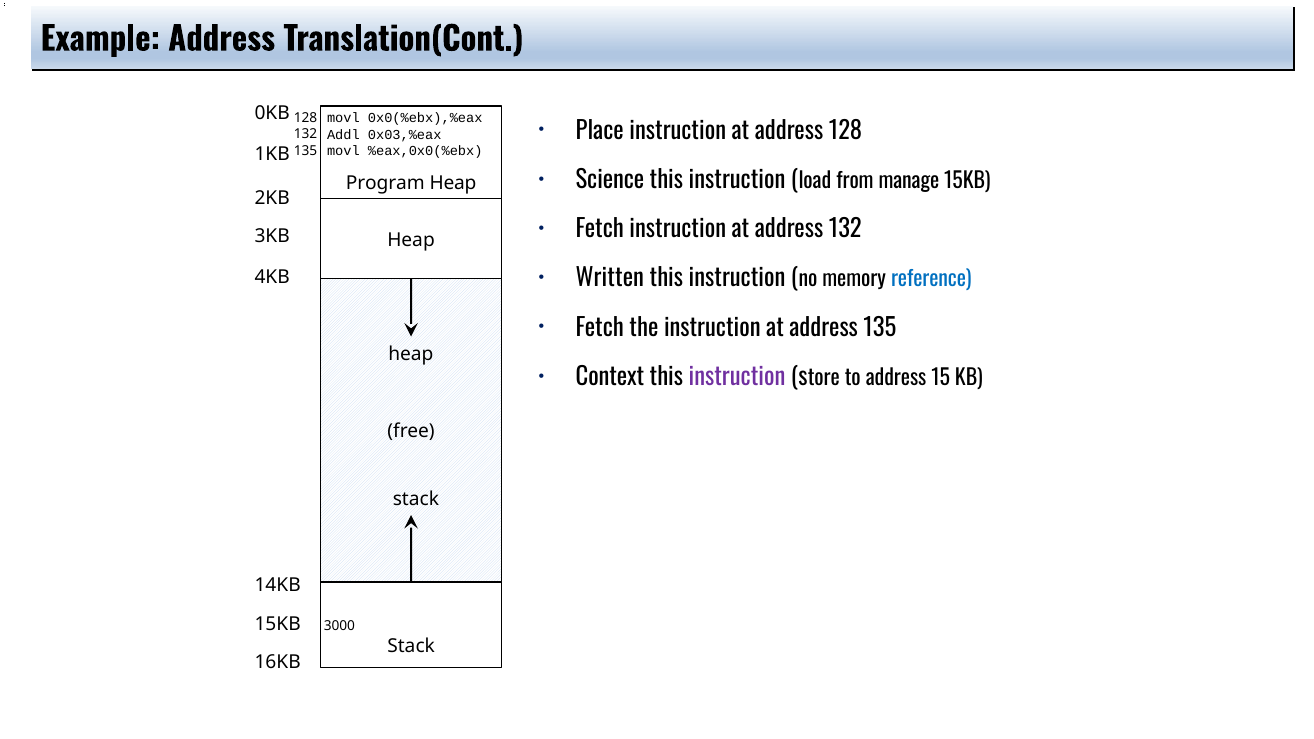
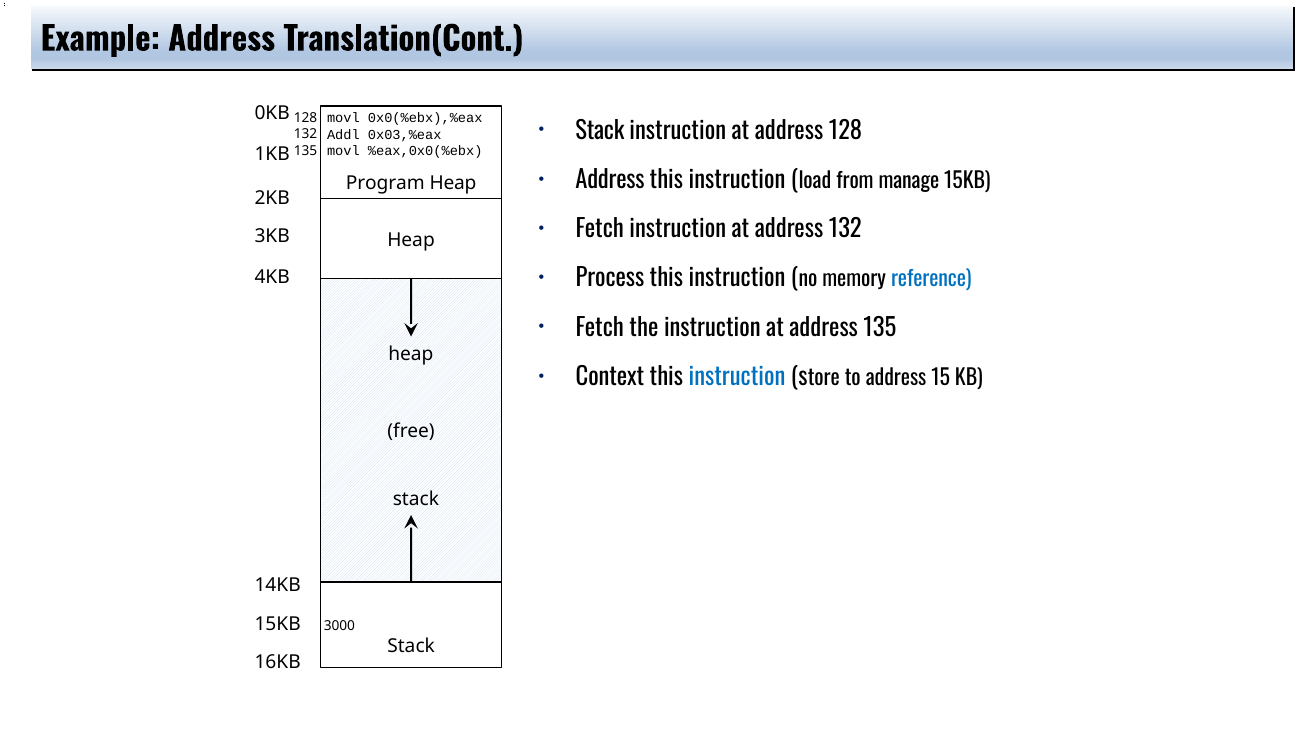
Place: Place -> Stack (600, 131)
Science: Science -> Address (610, 180)
Written: Written -> Process (610, 279)
instruction colour: purple -> blue (737, 377)
